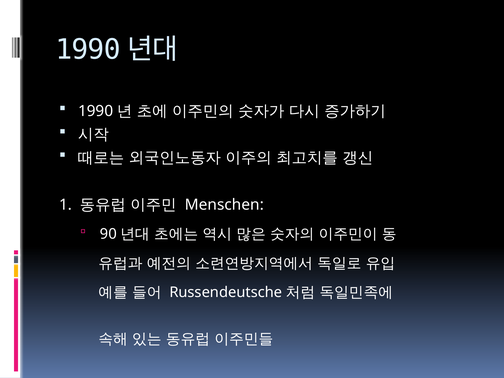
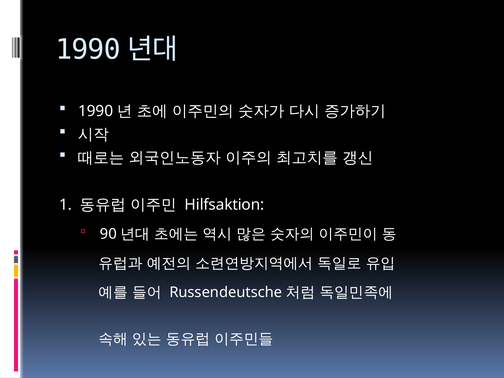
Menschen: Menschen -> Hilfsaktion (224, 205)
